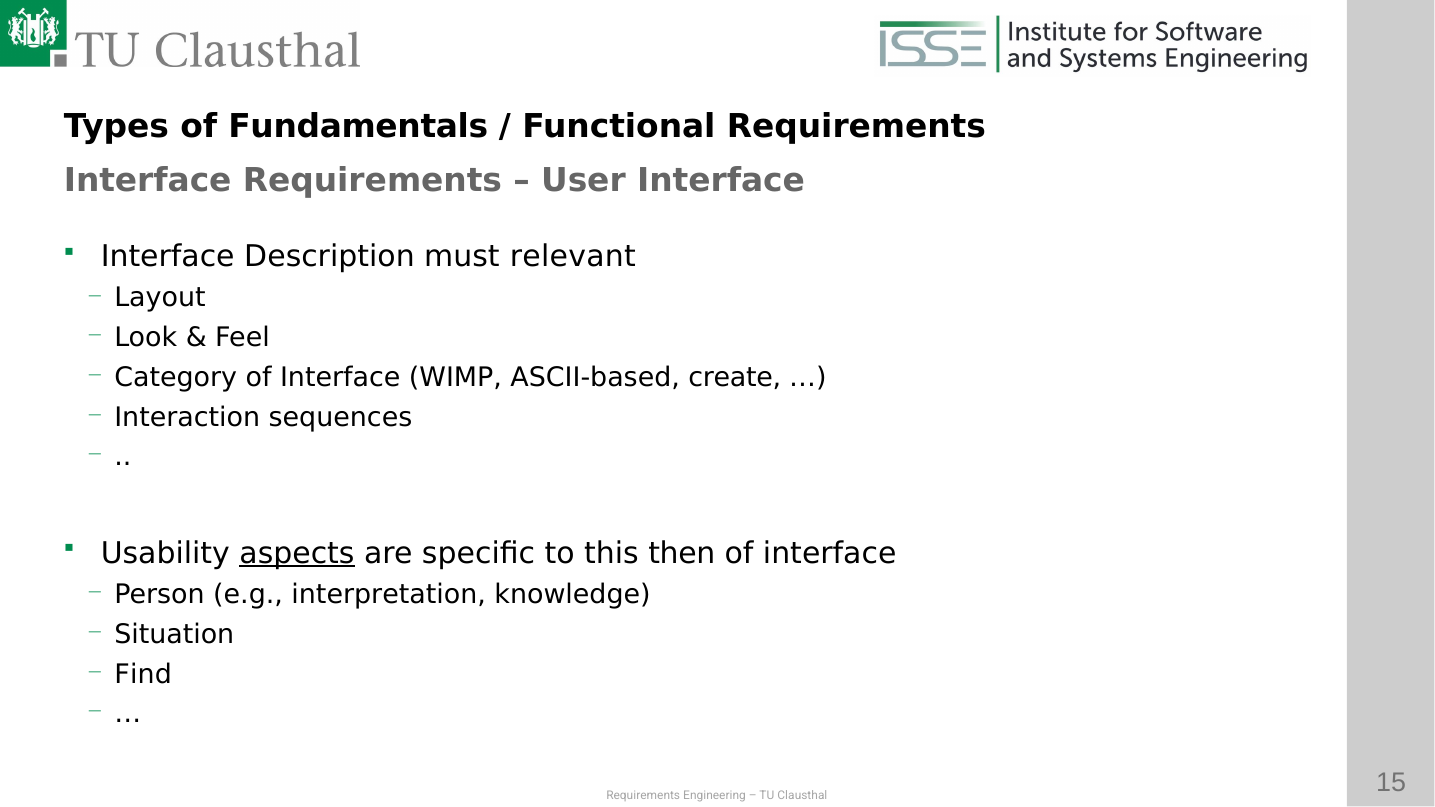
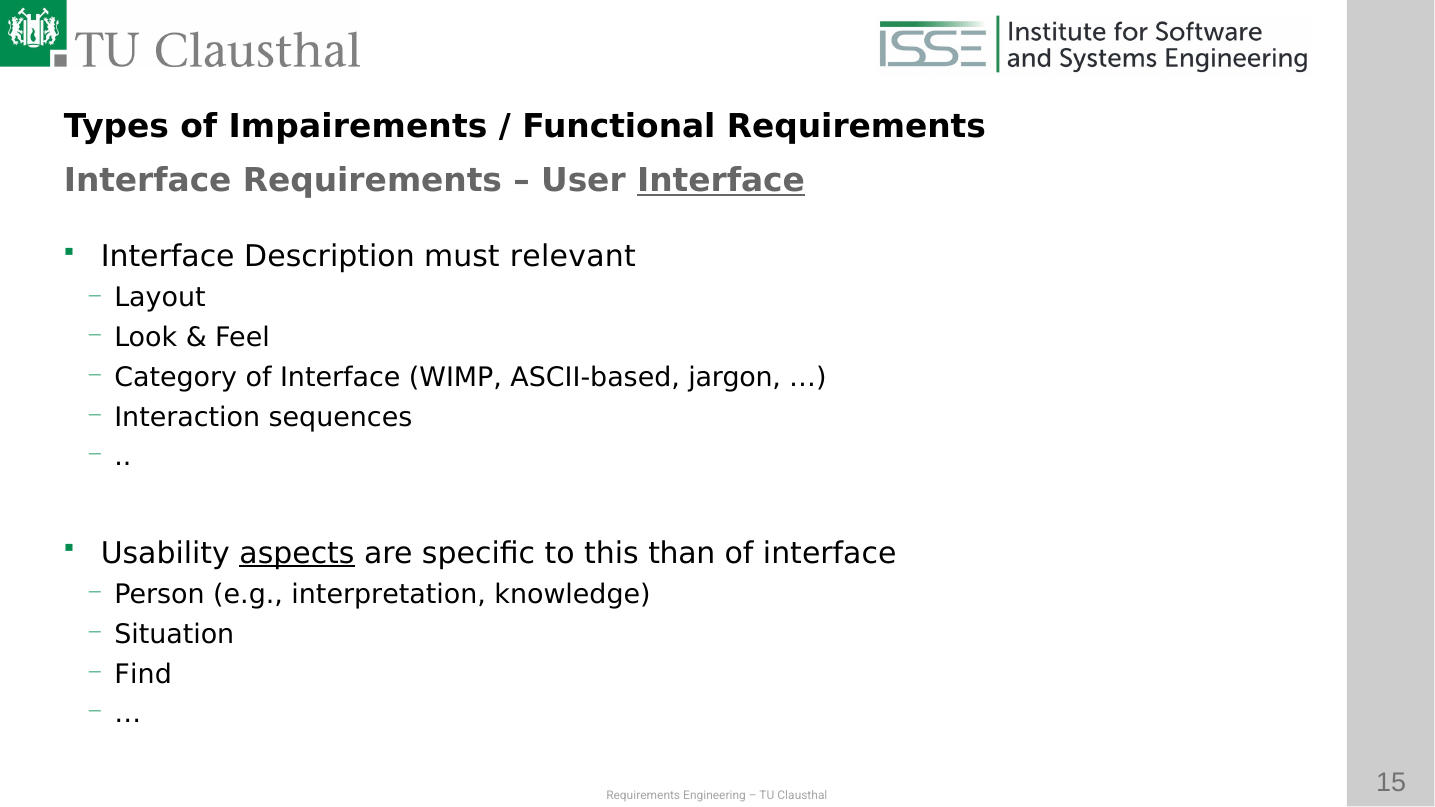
Fundamentals: Fundamentals -> Impairements (358, 126)
Interface underline: none -> present (721, 181)
create: create -> jargon (735, 378)
then: then -> than (682, 554)
